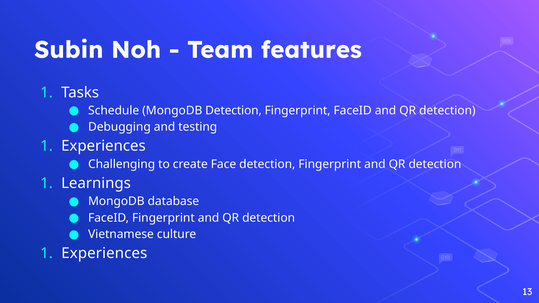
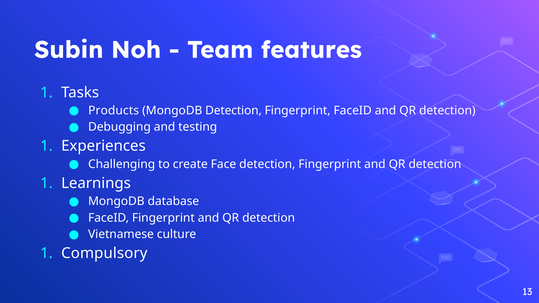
Schedule: Schedule -> Products (114, 111)
Experiences: Experiences -> Compulsory (104, 254)
